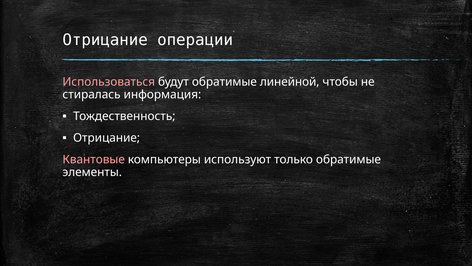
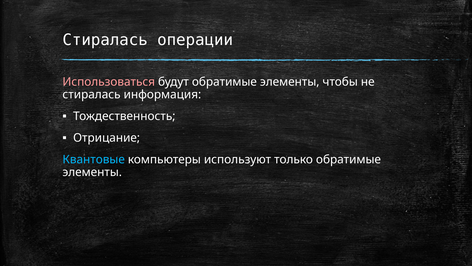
Отрицание: Отрицание -> Стиралась (105, 40)
будут обратимые линейной: линейной -> элементы (290, 82)
Квантовые colour: pink -> light blue (94, 159)
